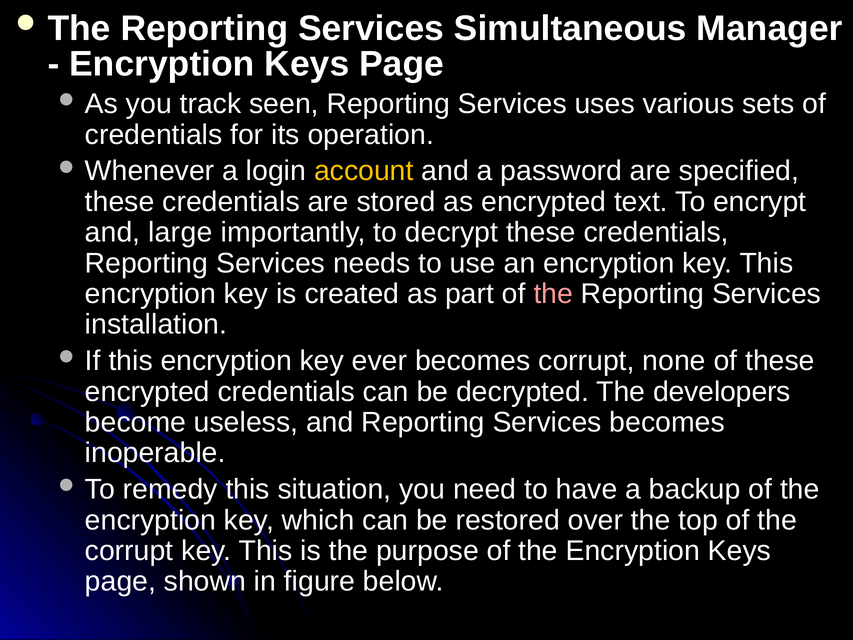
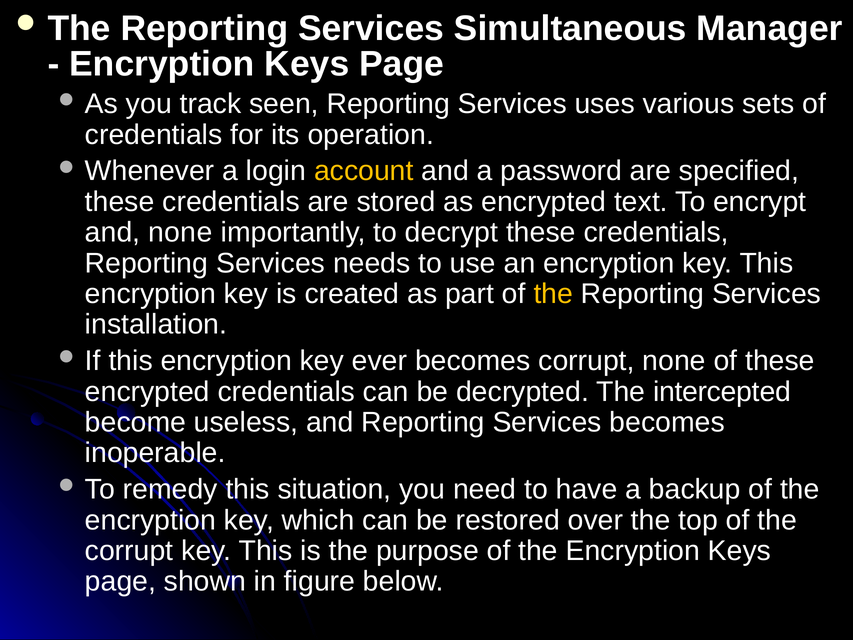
and large: large -> none (180, 232)
the colour: pink -> yellow (553, 294)
developers: developers -> intercepted (722, 392)
